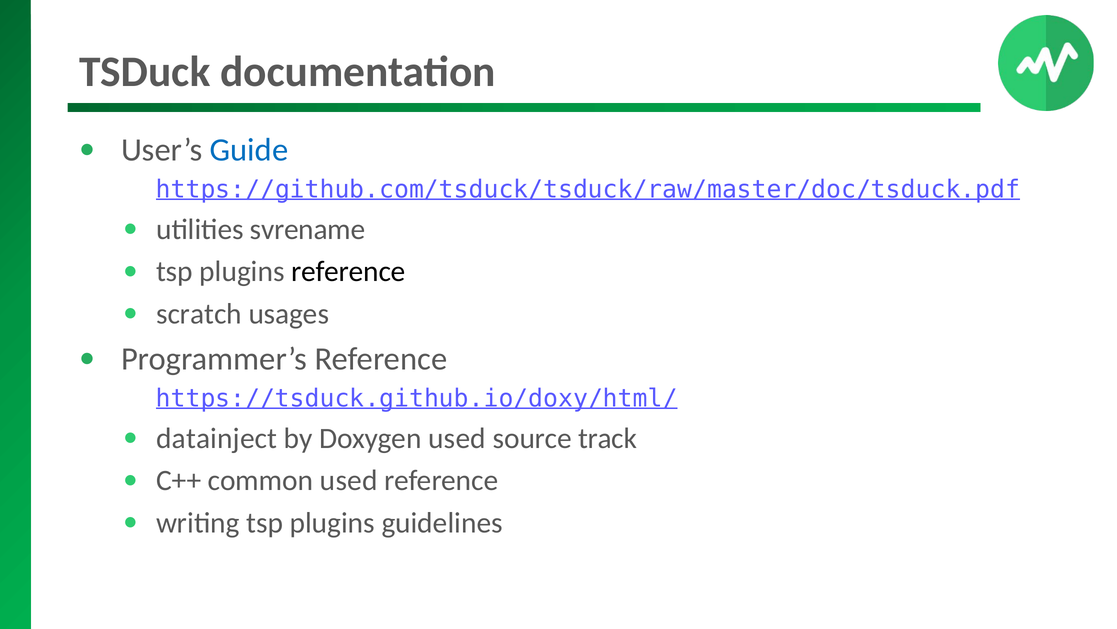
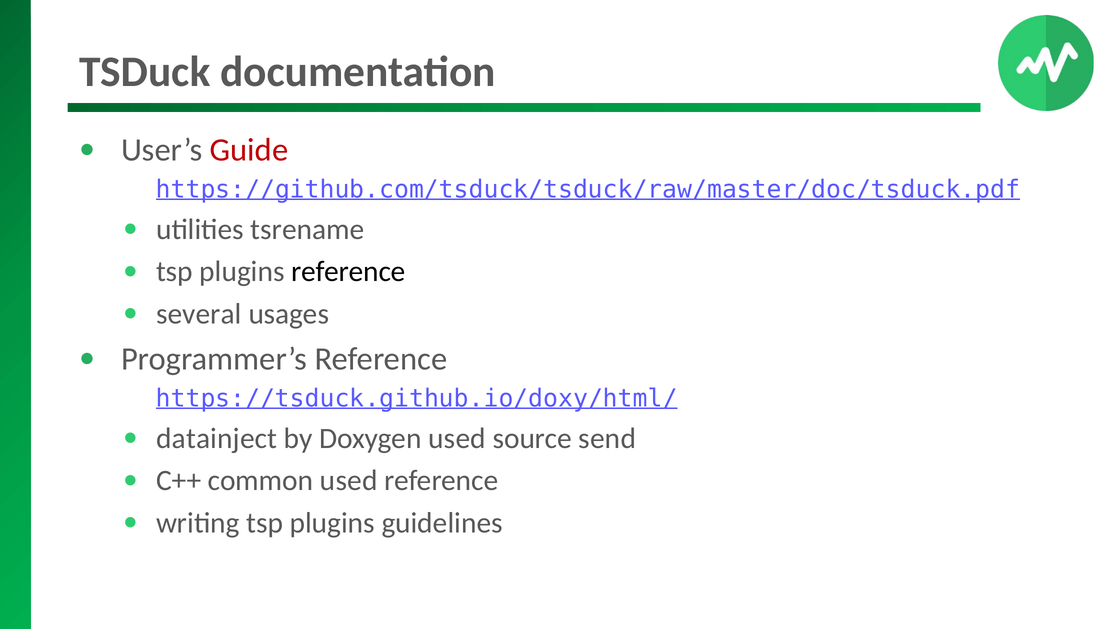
Guide colour: blue -> red (249, 150)
svrename: svrename -> tsrename (307, 229)
scratch: scratch -> several (199, 314)
track: track -> send (607, 438)
